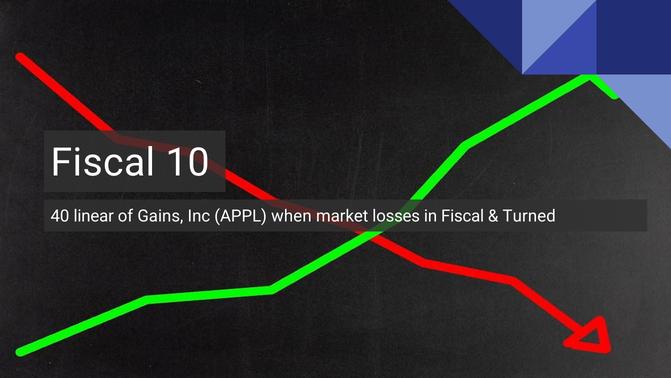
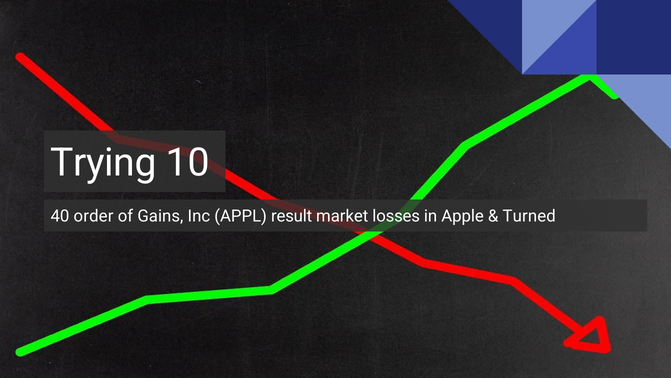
Fiscal: Fiscal -> Trying (103, 163)
linear: linear -> order (94, 216)
when: when -> result (292, 216)
in Fiscal: Fiscal -> Apple (463, 216)
